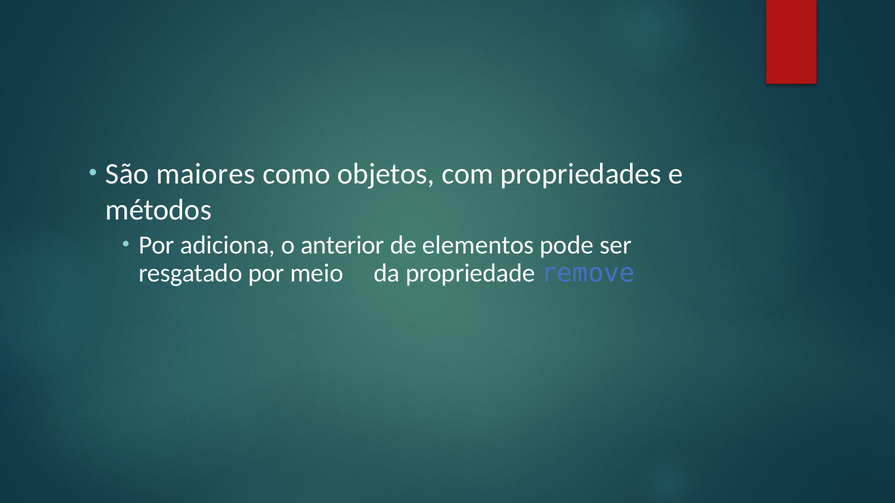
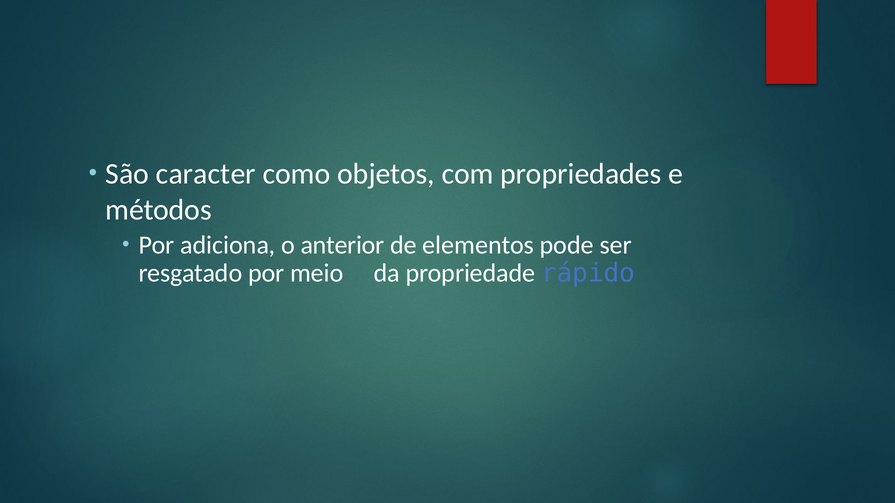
maiores: maiores -> caracter (206, 174)
remove: remove -> rápido (588, 274)
